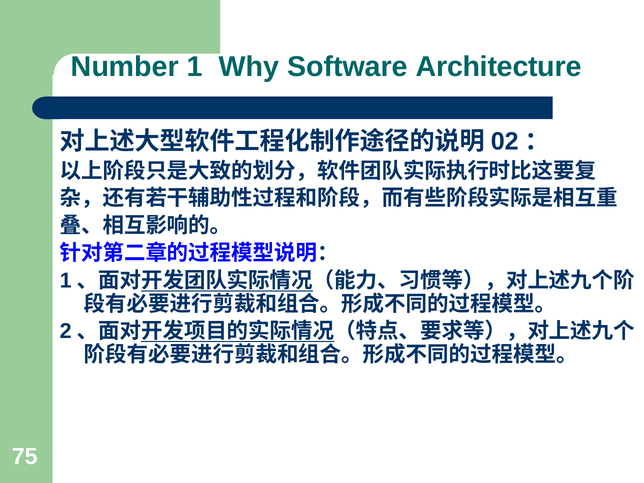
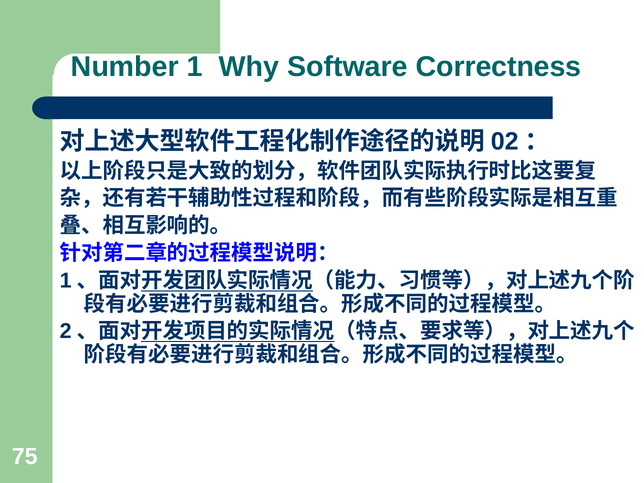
Architecture: Architecture -> Correctness (499, 67)
